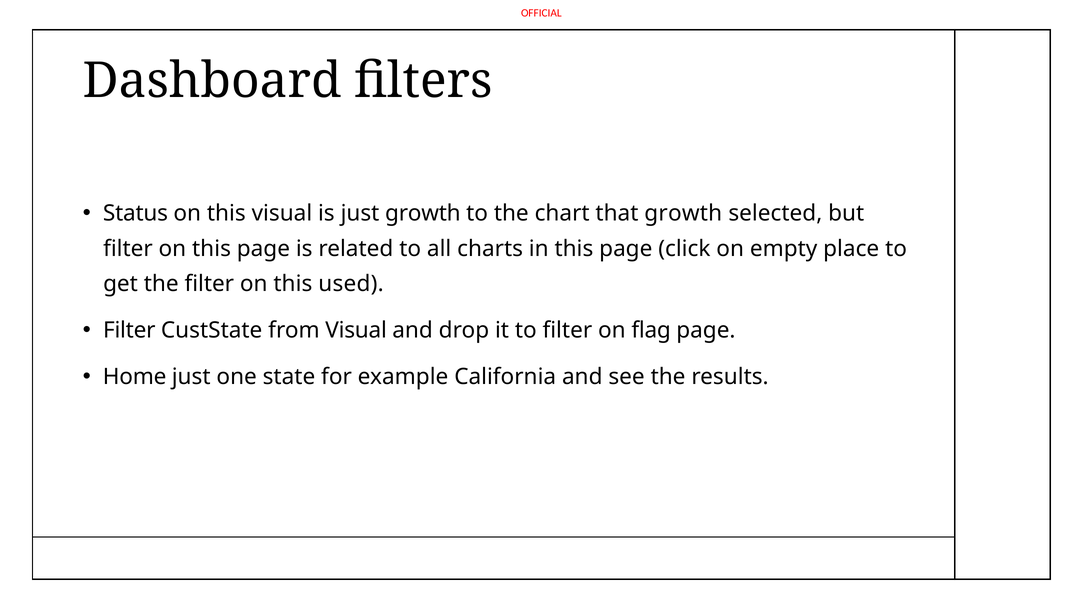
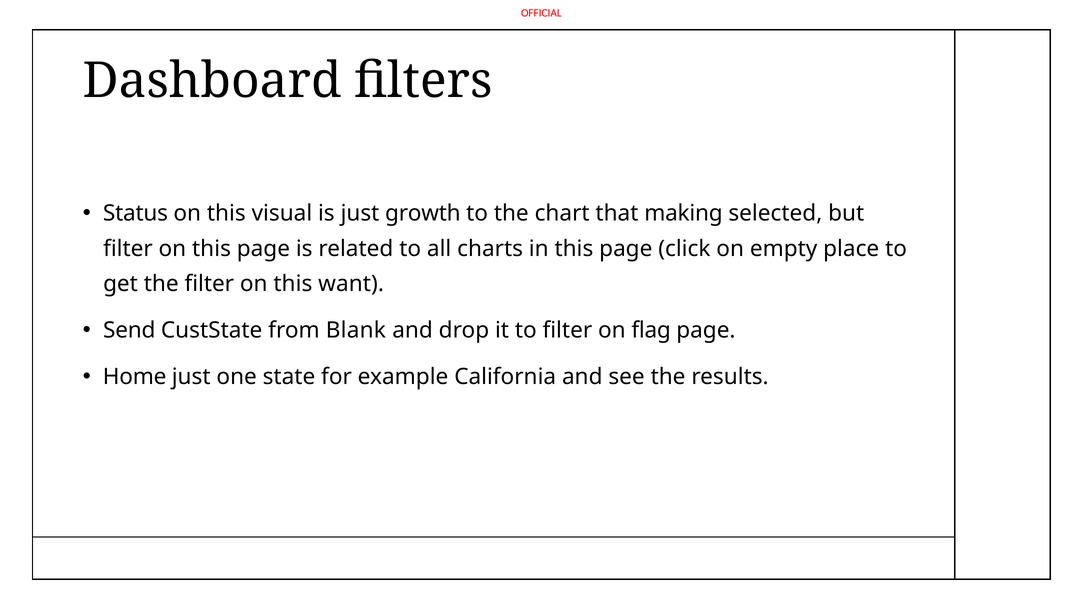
that growth: growth -> making (683, 214)
used: used -> want (351, 284)
Filter: Filter -> Send (129, 331)
from Visual: Visual -> Blank (356, 331)
